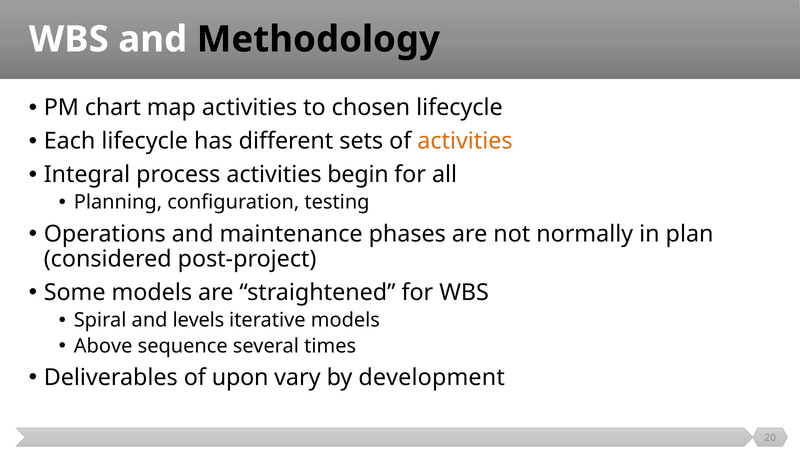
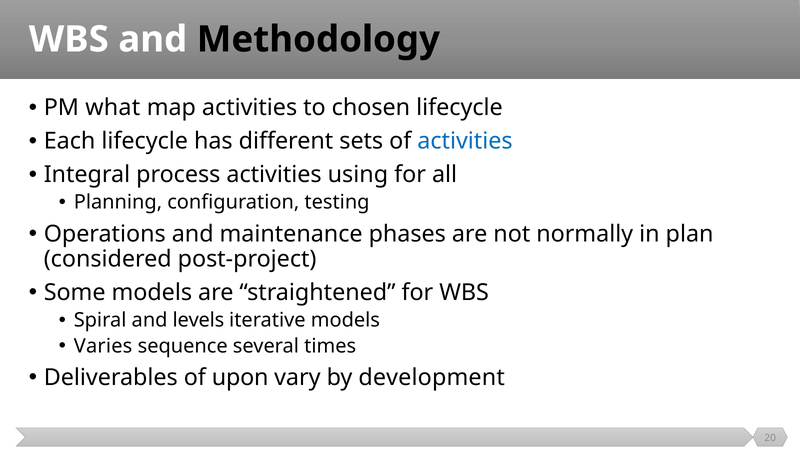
chart: chart -> what (113, 108)
activities colour: orange -> blue (465, 141)
begin: begin -> using (358, 175)
Above: Above -> Varies (103, 346)
